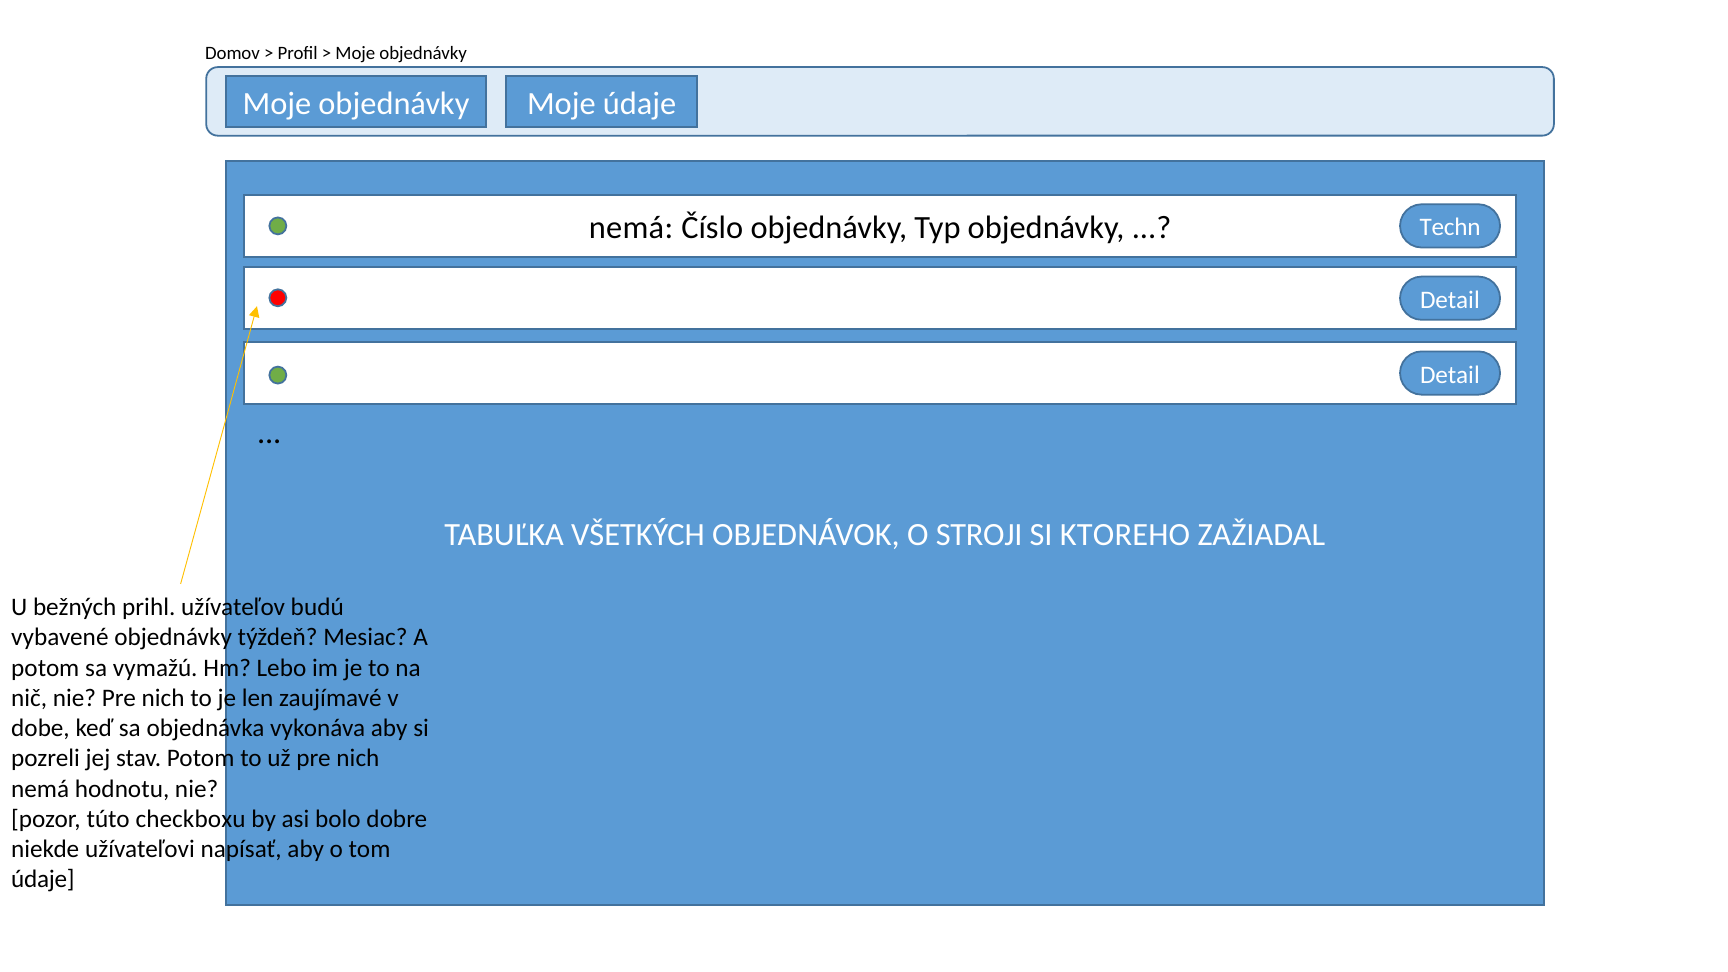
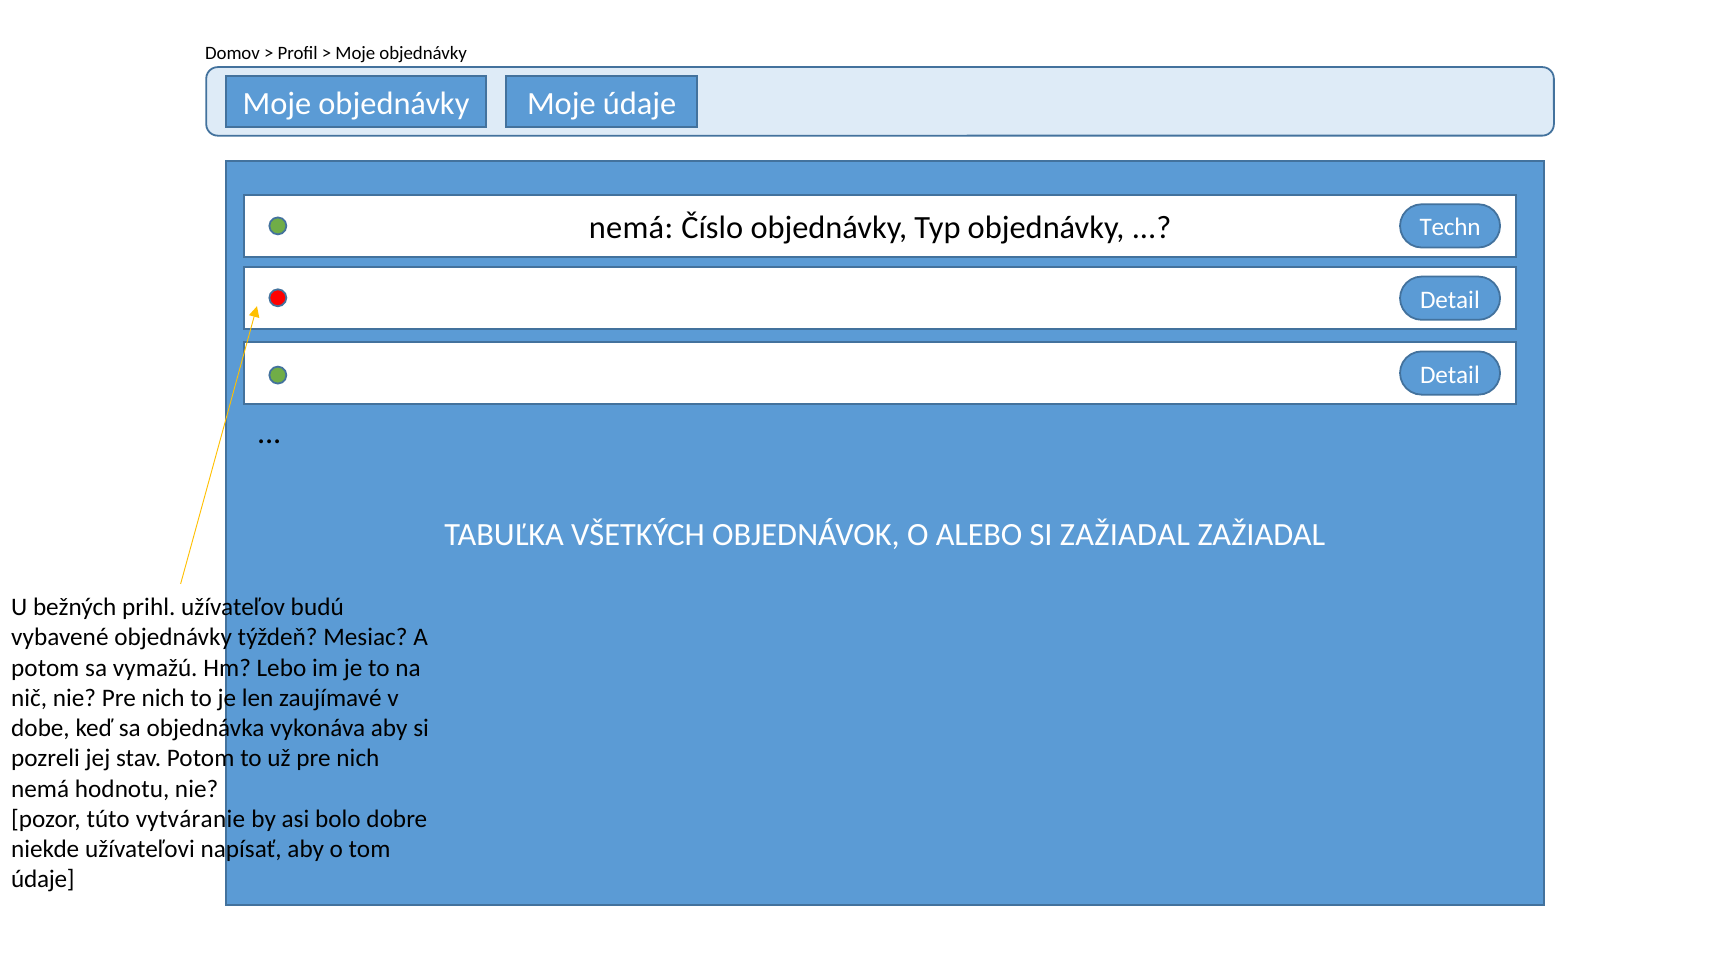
STROJI: STROJI -> ALEBO (979, 535)
SI KTOREHO: KTOREHO -> ZAŽIADAL (1125, 535)
checkboxu: checkboxu -> vytváranie (190, 819)
